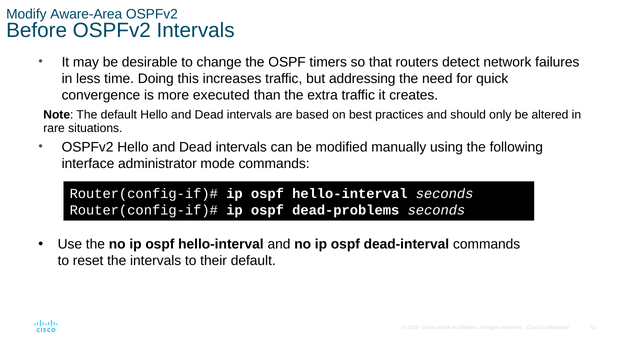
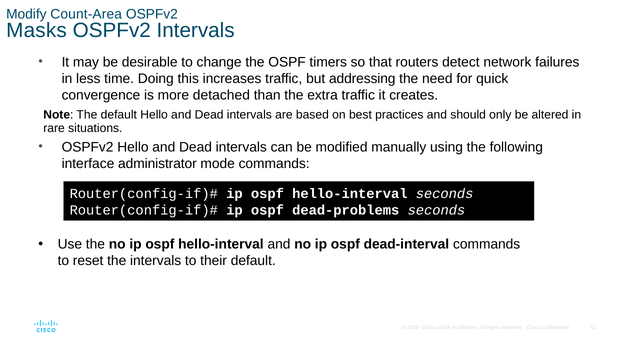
Aware-Area: Aware-Area -> Count-Area (86, 14)
Before: Before -> Masks (37, 31)
executed: executed -> detached (221, 95)
